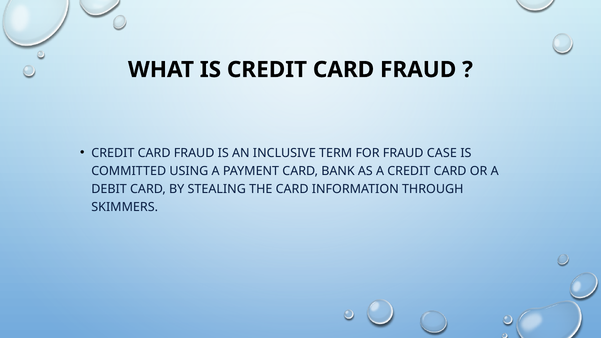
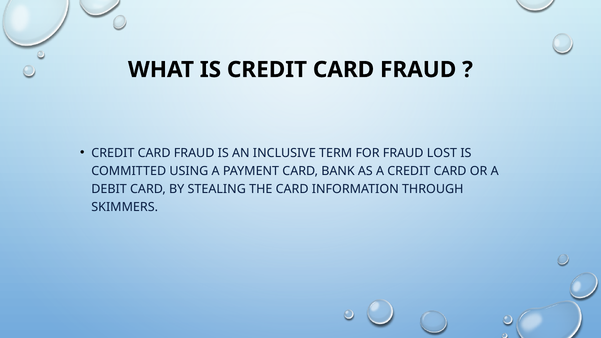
CASE: CASE -> LOST (442, 153)
